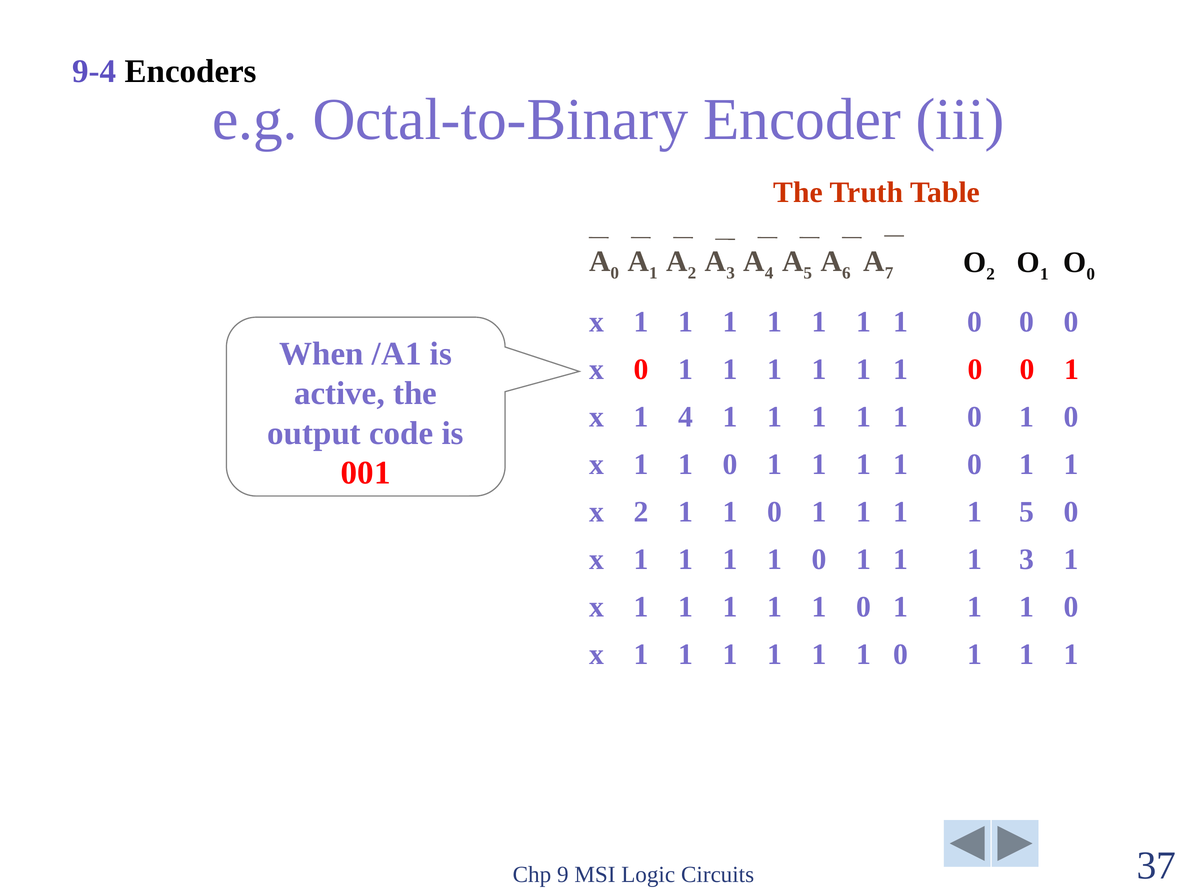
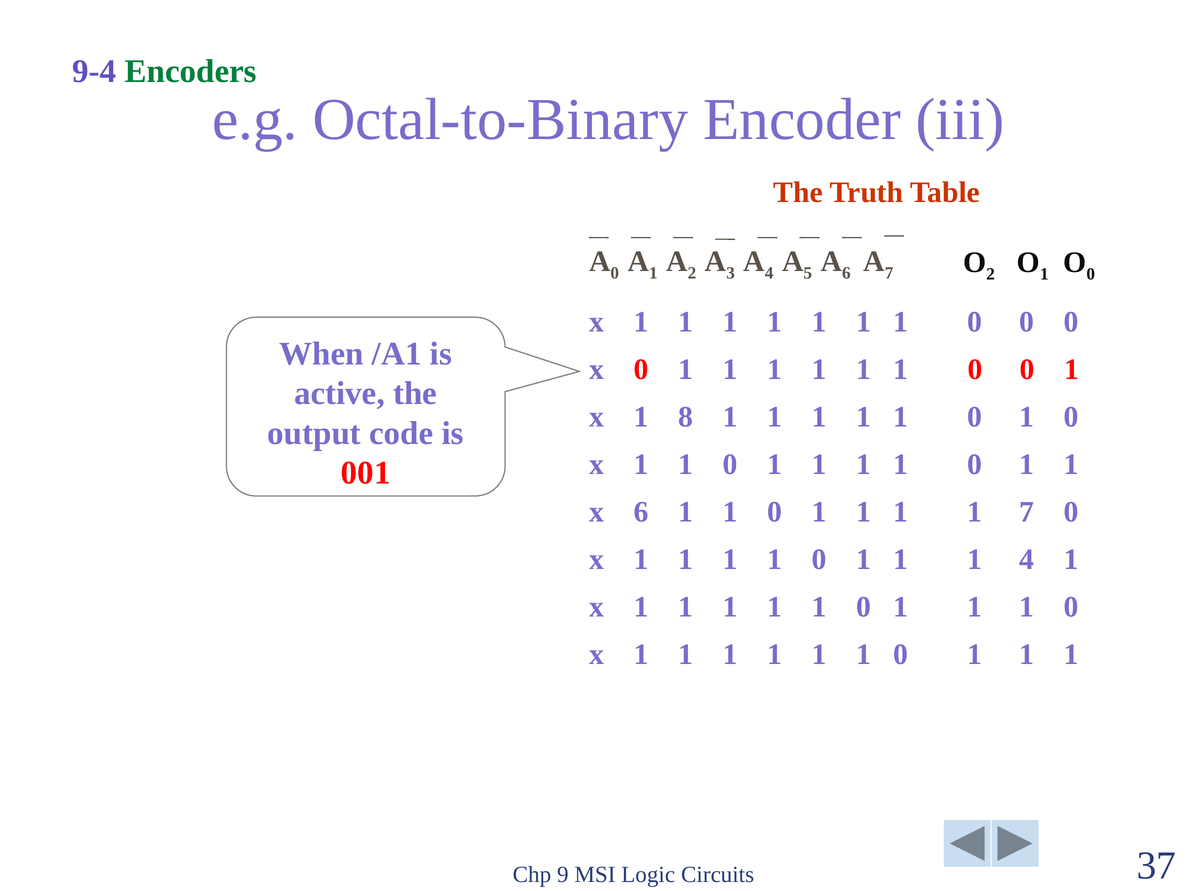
Encoders colour: black -> green (191, 71)
1 4: 4 -> 8 (686, 417)
x 2: 2 -> 6 (641, 512)
1 5: 5 -> 7 (1027, 512)
1 3: 3 -> 4 (1027, 559)
